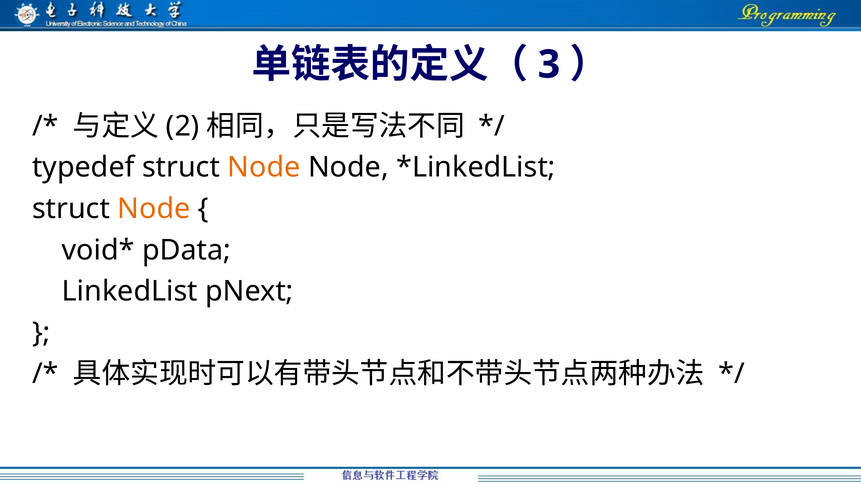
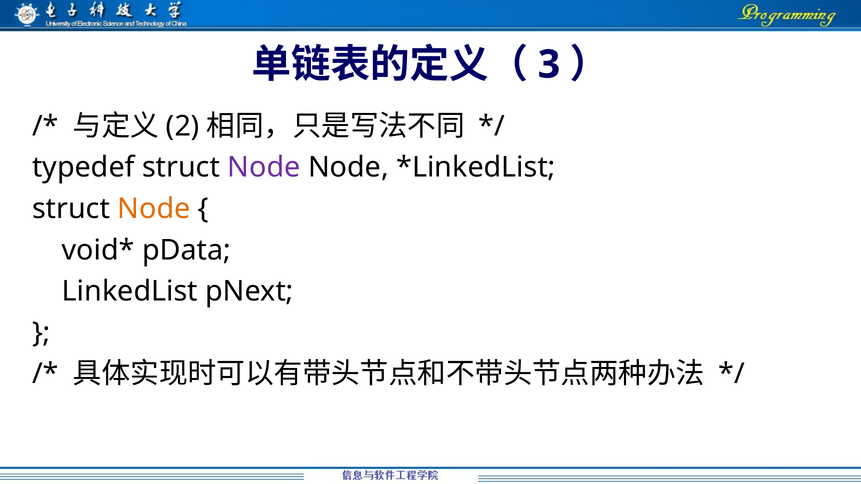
Node colour: orange -> purple (264, 168)
